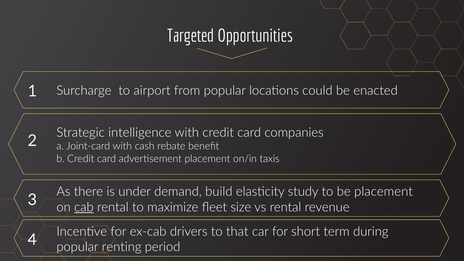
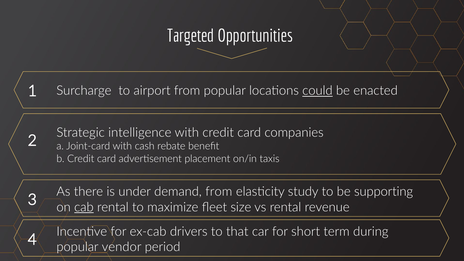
could underline: none -> present (317, 91)
demand build: build -> from (219, 192)
be placement: placement -> supporting (384, 192)
renting: renting -> vendor (122, 247)
